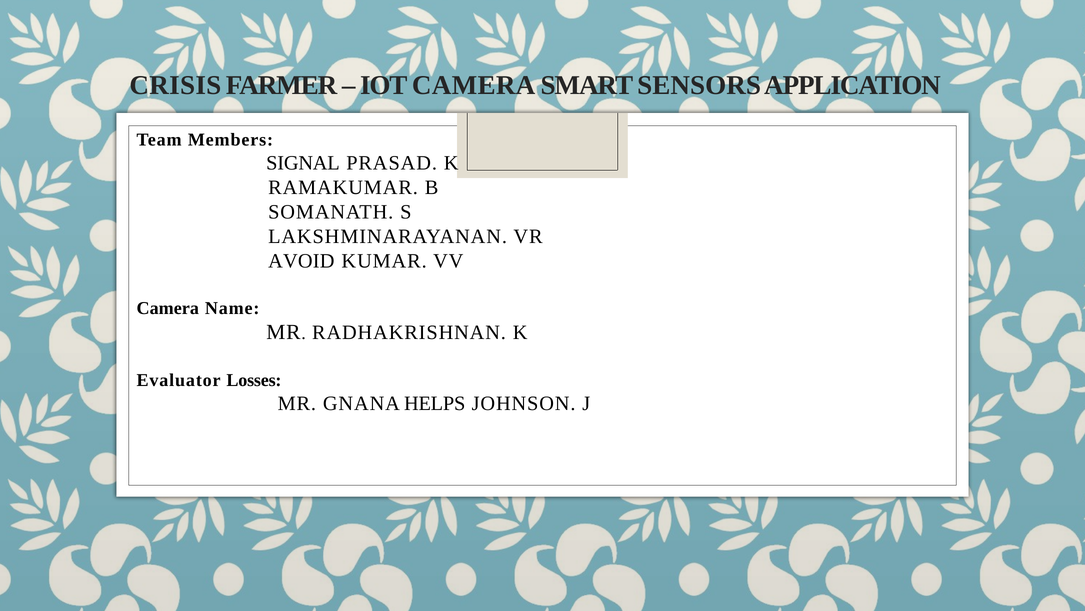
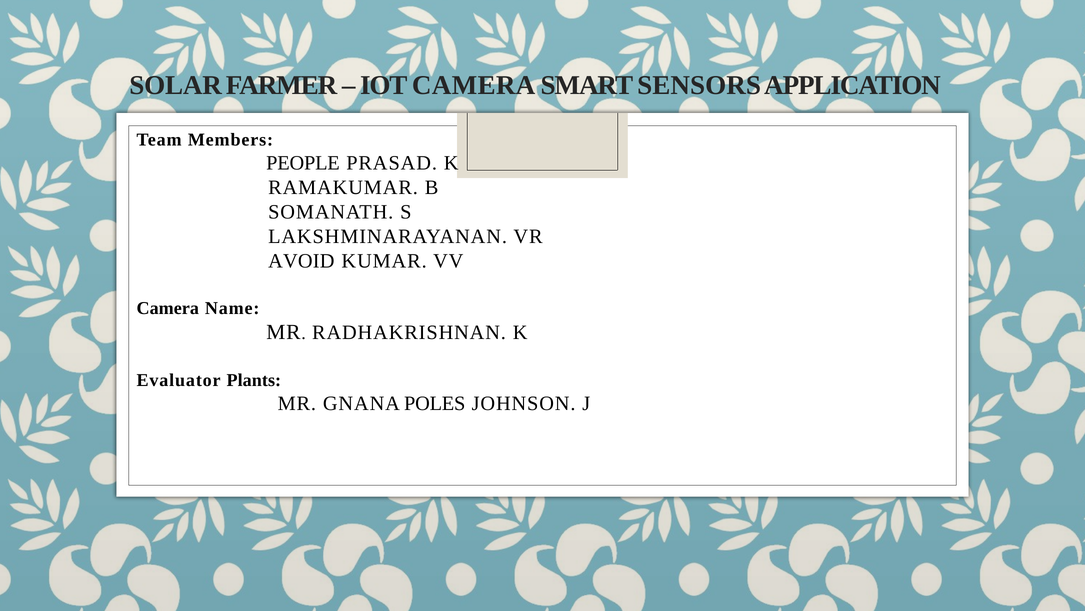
CRISIS: CRISIS -> SOLAR (176, 85)
SIGNAL: SIGNAL -> PEOPLE (303, 163)
Losses: Losses -> Plants (254, 380)
HELPS: HELPS -> POLES (435, 403)
